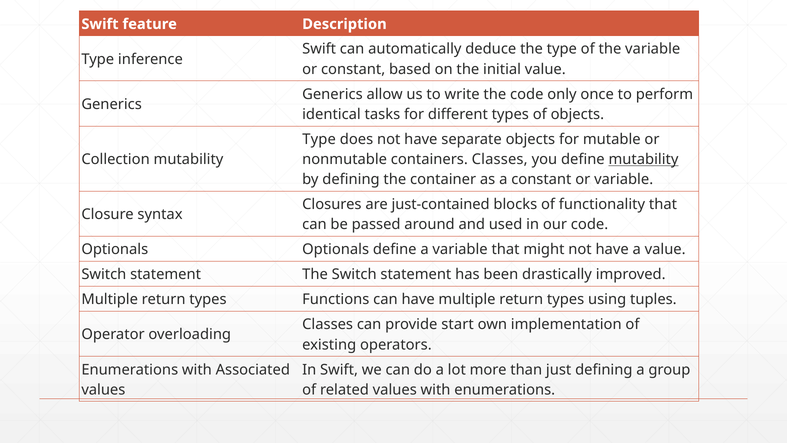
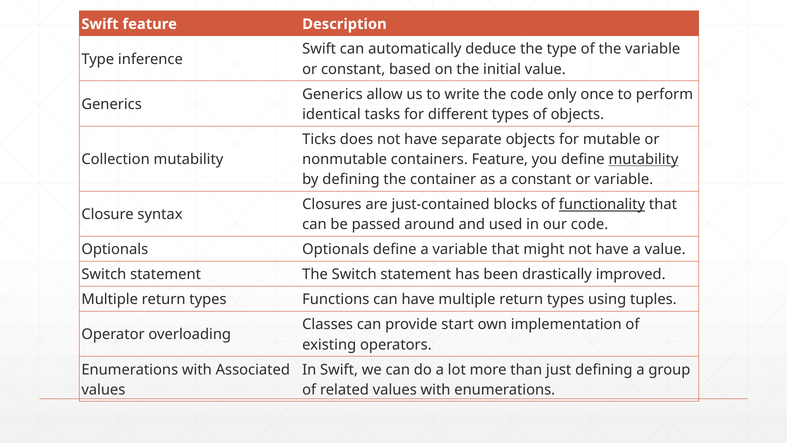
Type: Type -> Ticks (319, 139)
containers Classes: Classes -> Feature (500, 159)
functionality underline: none -> present (602, 204)
